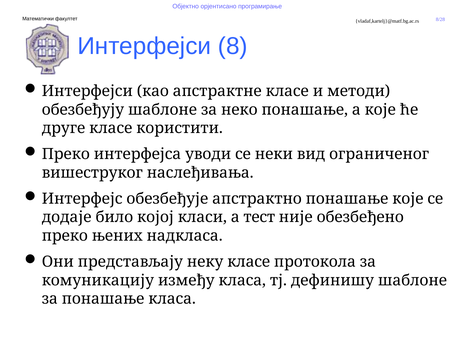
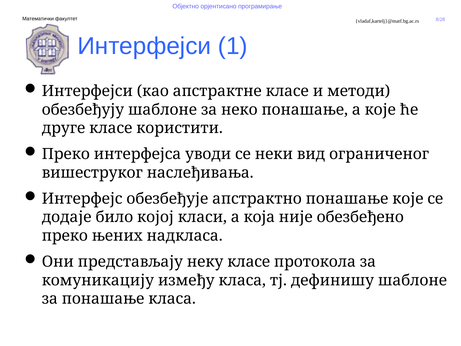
8: 8 -> 1 (233, 46)
тест: тест -> која (259, 217)
